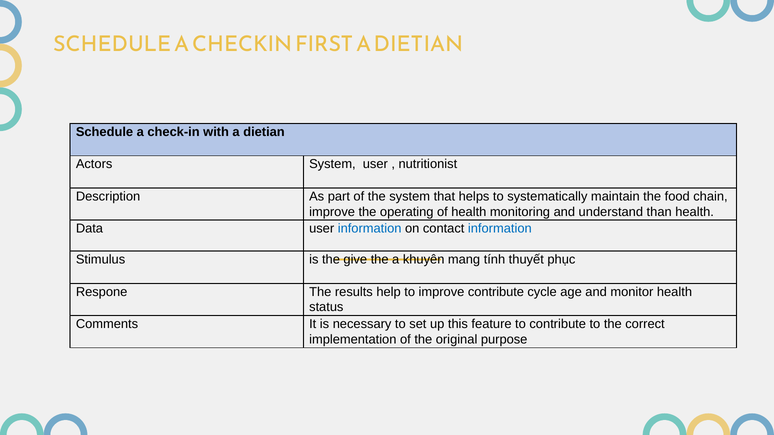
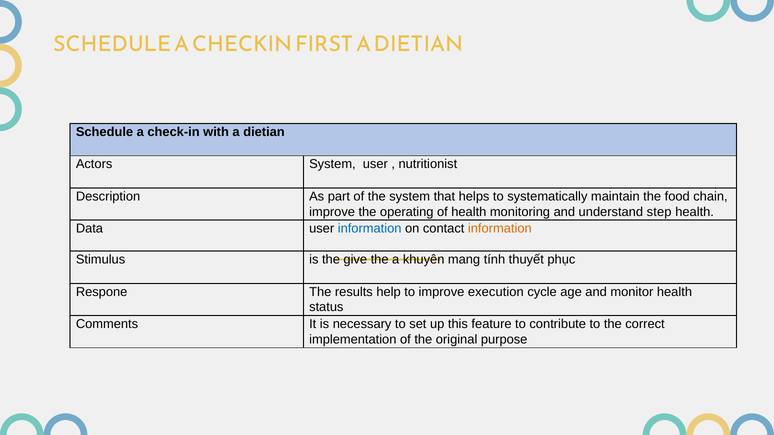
than: than -> step (659, 212)
information colour: blue -> orange (500, 229)
improve contribute: contribute -> execution (496, 292)
